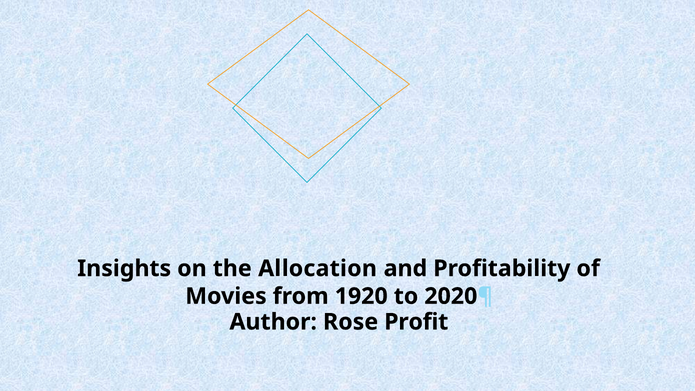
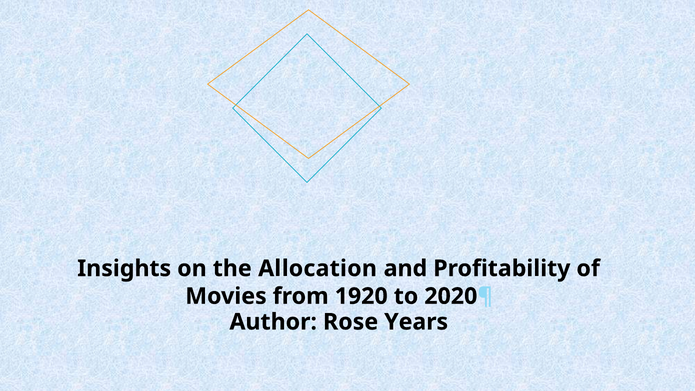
Profit: Profit -> Years (416, 322)
